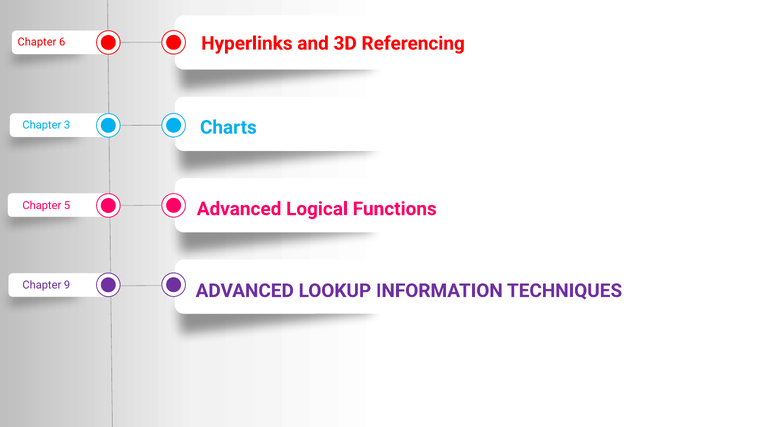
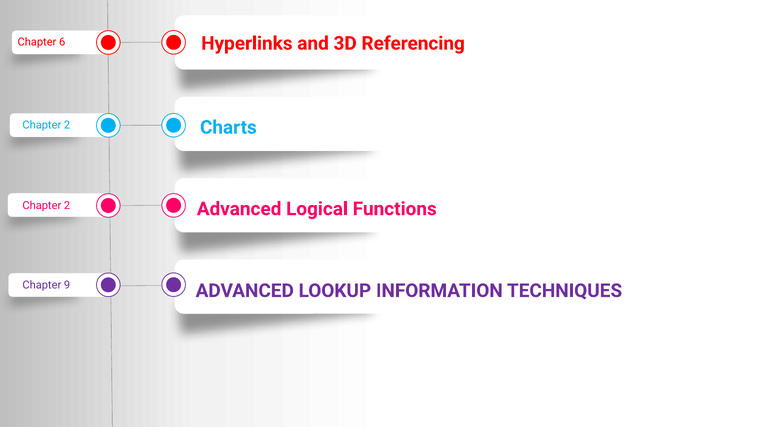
3: 3 -> 2 (67, 125)
5: 5 -> 2 (67, 206)
